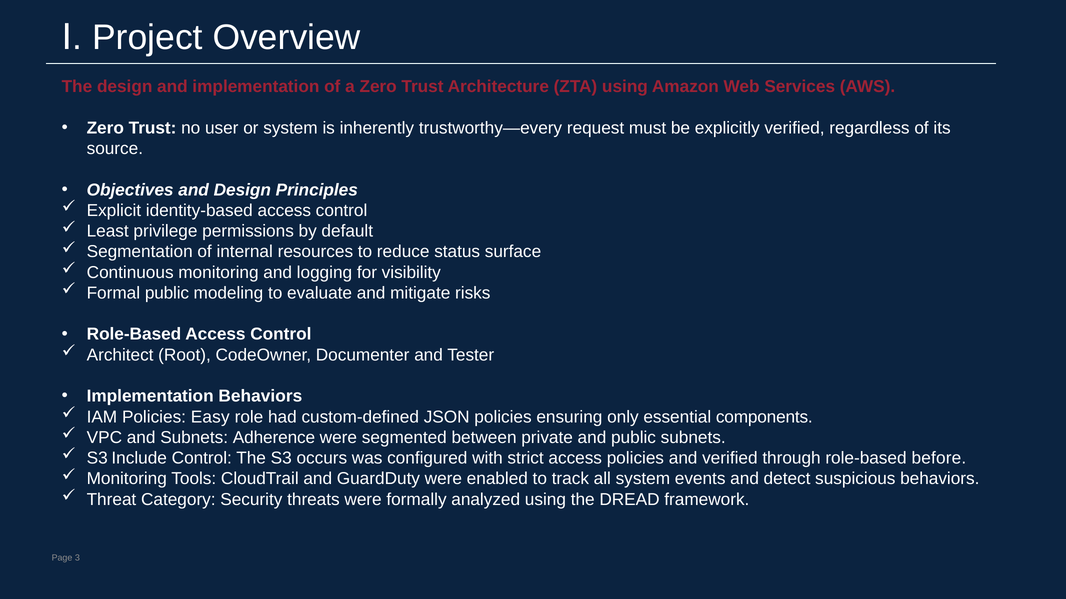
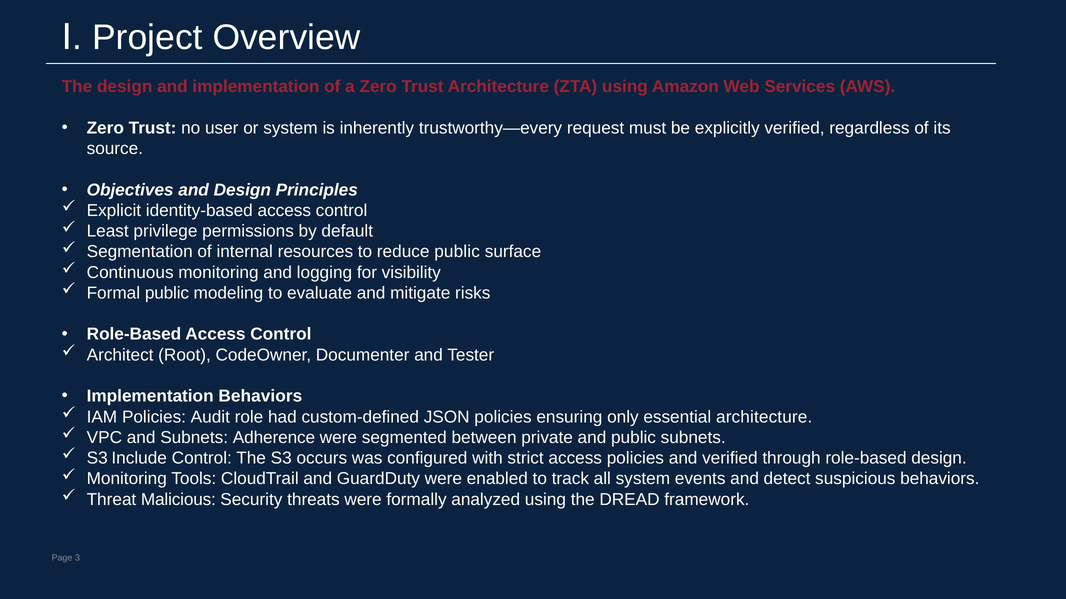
reduce status: status -> public (457, 252)
Easy: Easy -> Audit (210, 417)
essential components: components -> architecture (764, 417)
role-based before: before -> design (939, 459)
Category: Category -> Malicious (178, 500)
